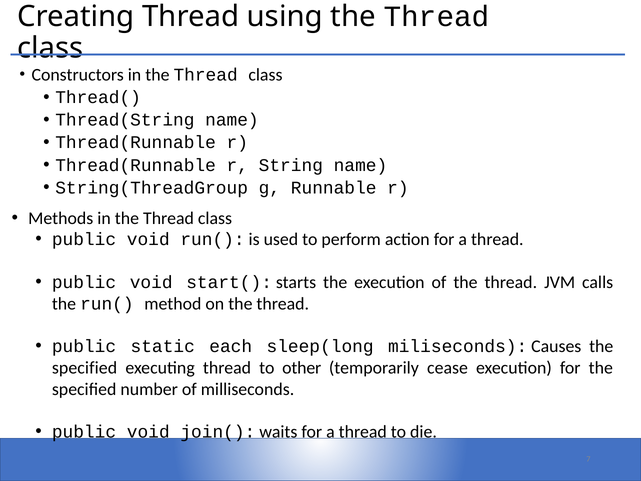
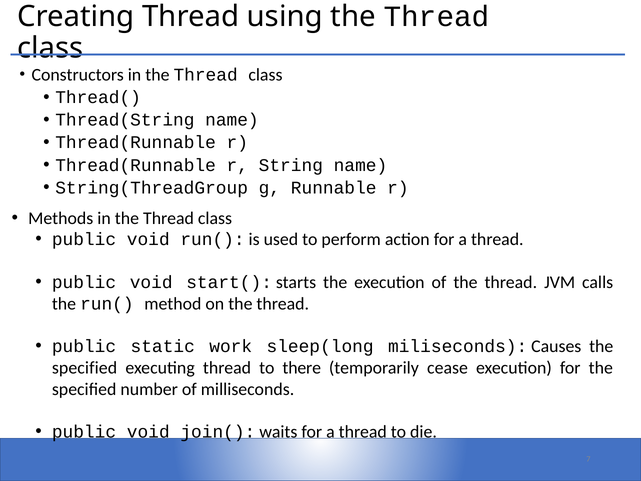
each: each -> work (231, 346)
other: other -> there (302, 368)
